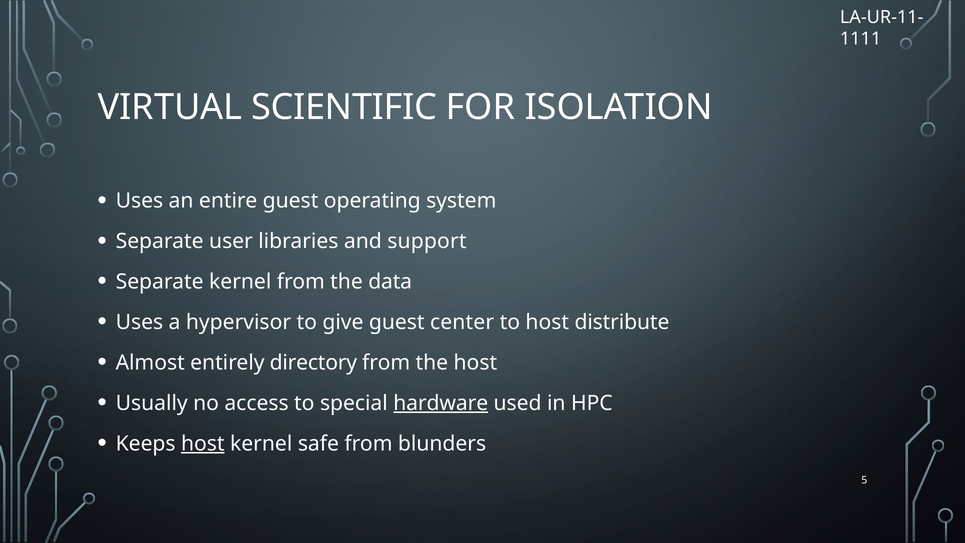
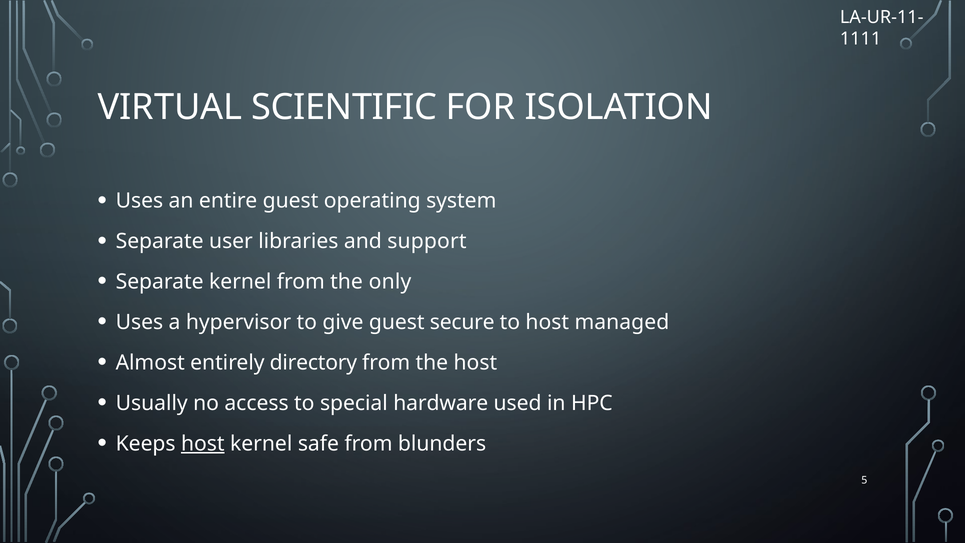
data: data -> only (390, 282)
center: center -> secure (462, 322)
distribute: distribute -> managed (622, 322)
hardware underline: present -> none (441, 403)
